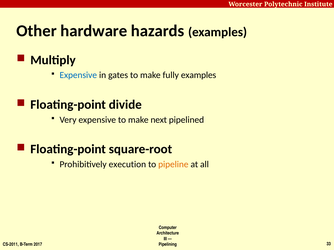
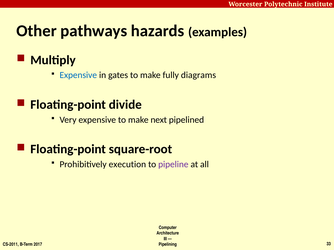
hardware: hardware -> pathways (94, 31)
fully examples: examples -> diagrams (198, 75)
pipeline colour: orange -> purple (173, 165)
